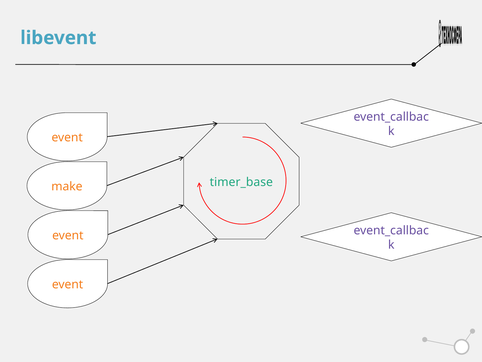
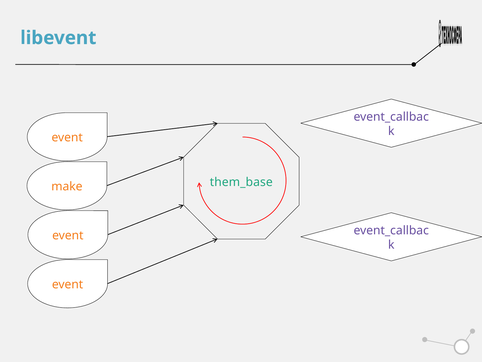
timer_base: timer_base -> them_base (241, 182)
